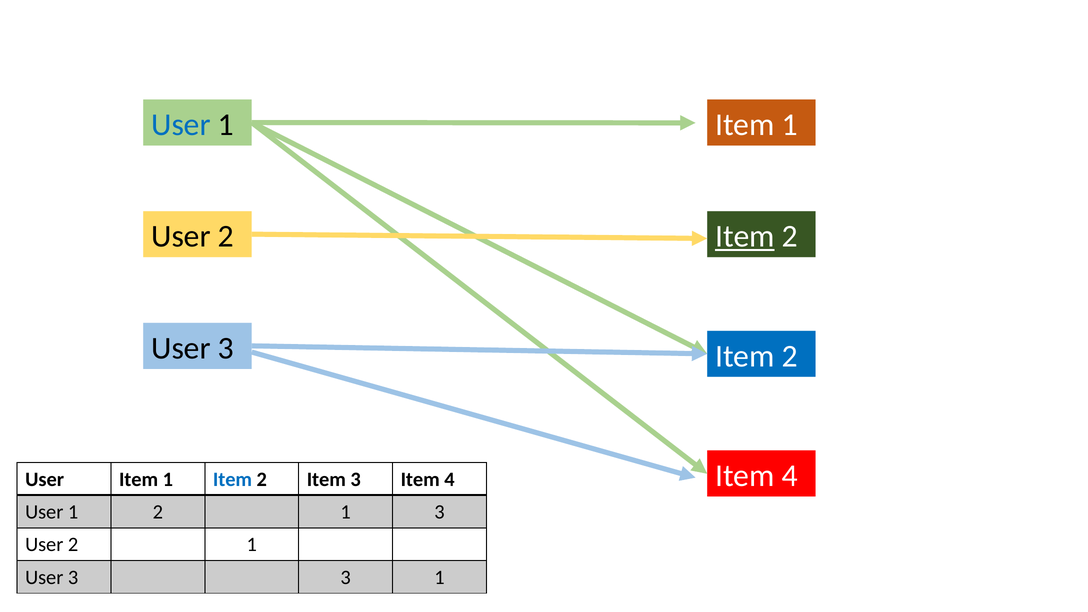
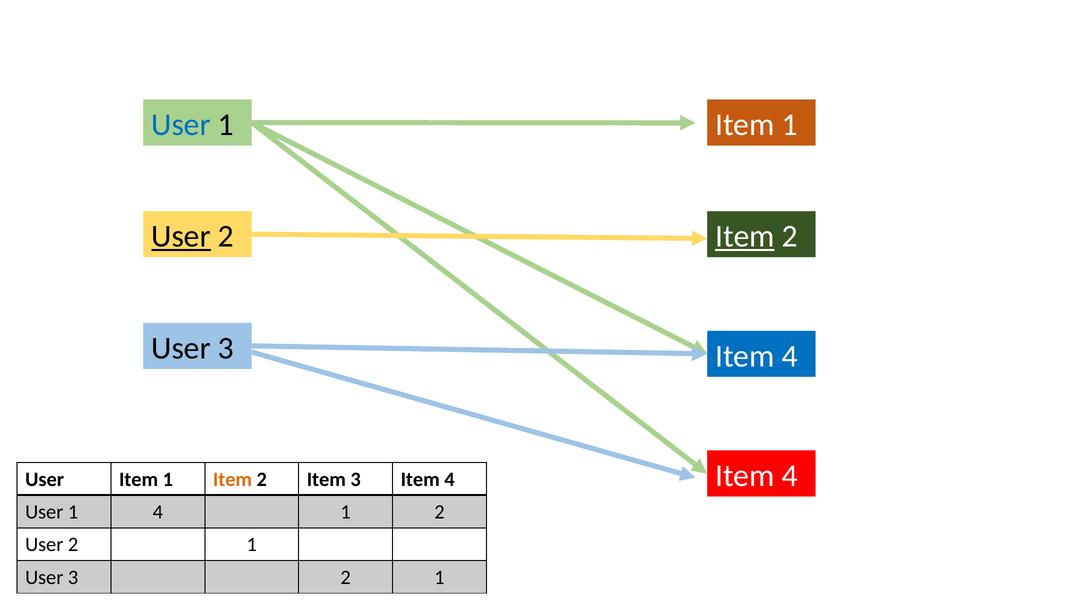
User underline: none -> present (181, 236)
2: 2 -> 4 (790, 356)
Item colour: blue -> orange (232, 479)
1 2: 2 -> 4 (158, 512)
1 3: 3 -> 2 (439, 512)
3 3: 3 -> 2 (346, 577)
